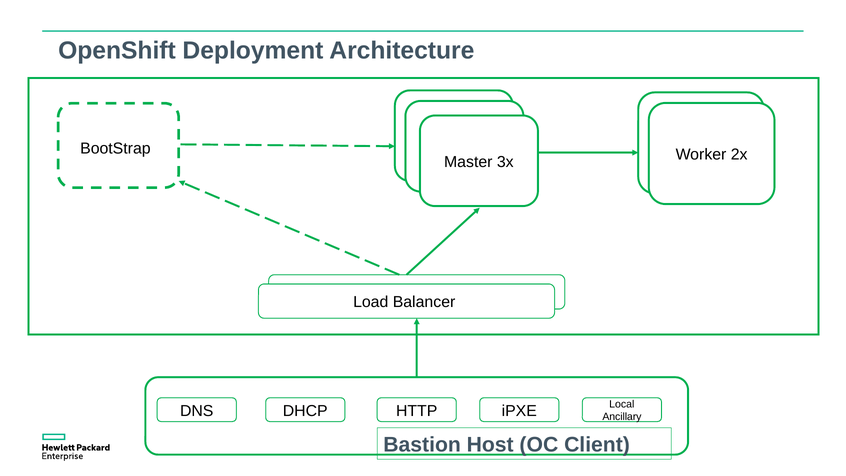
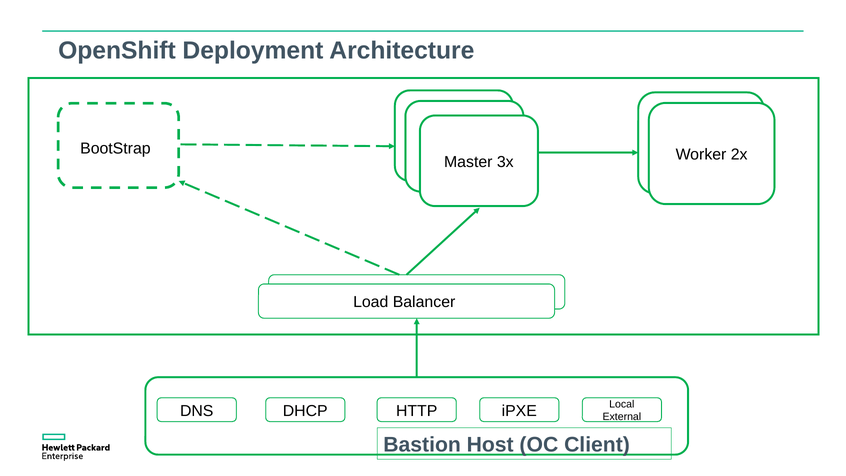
Ancillary: Ancillary -> External (622, 417)
